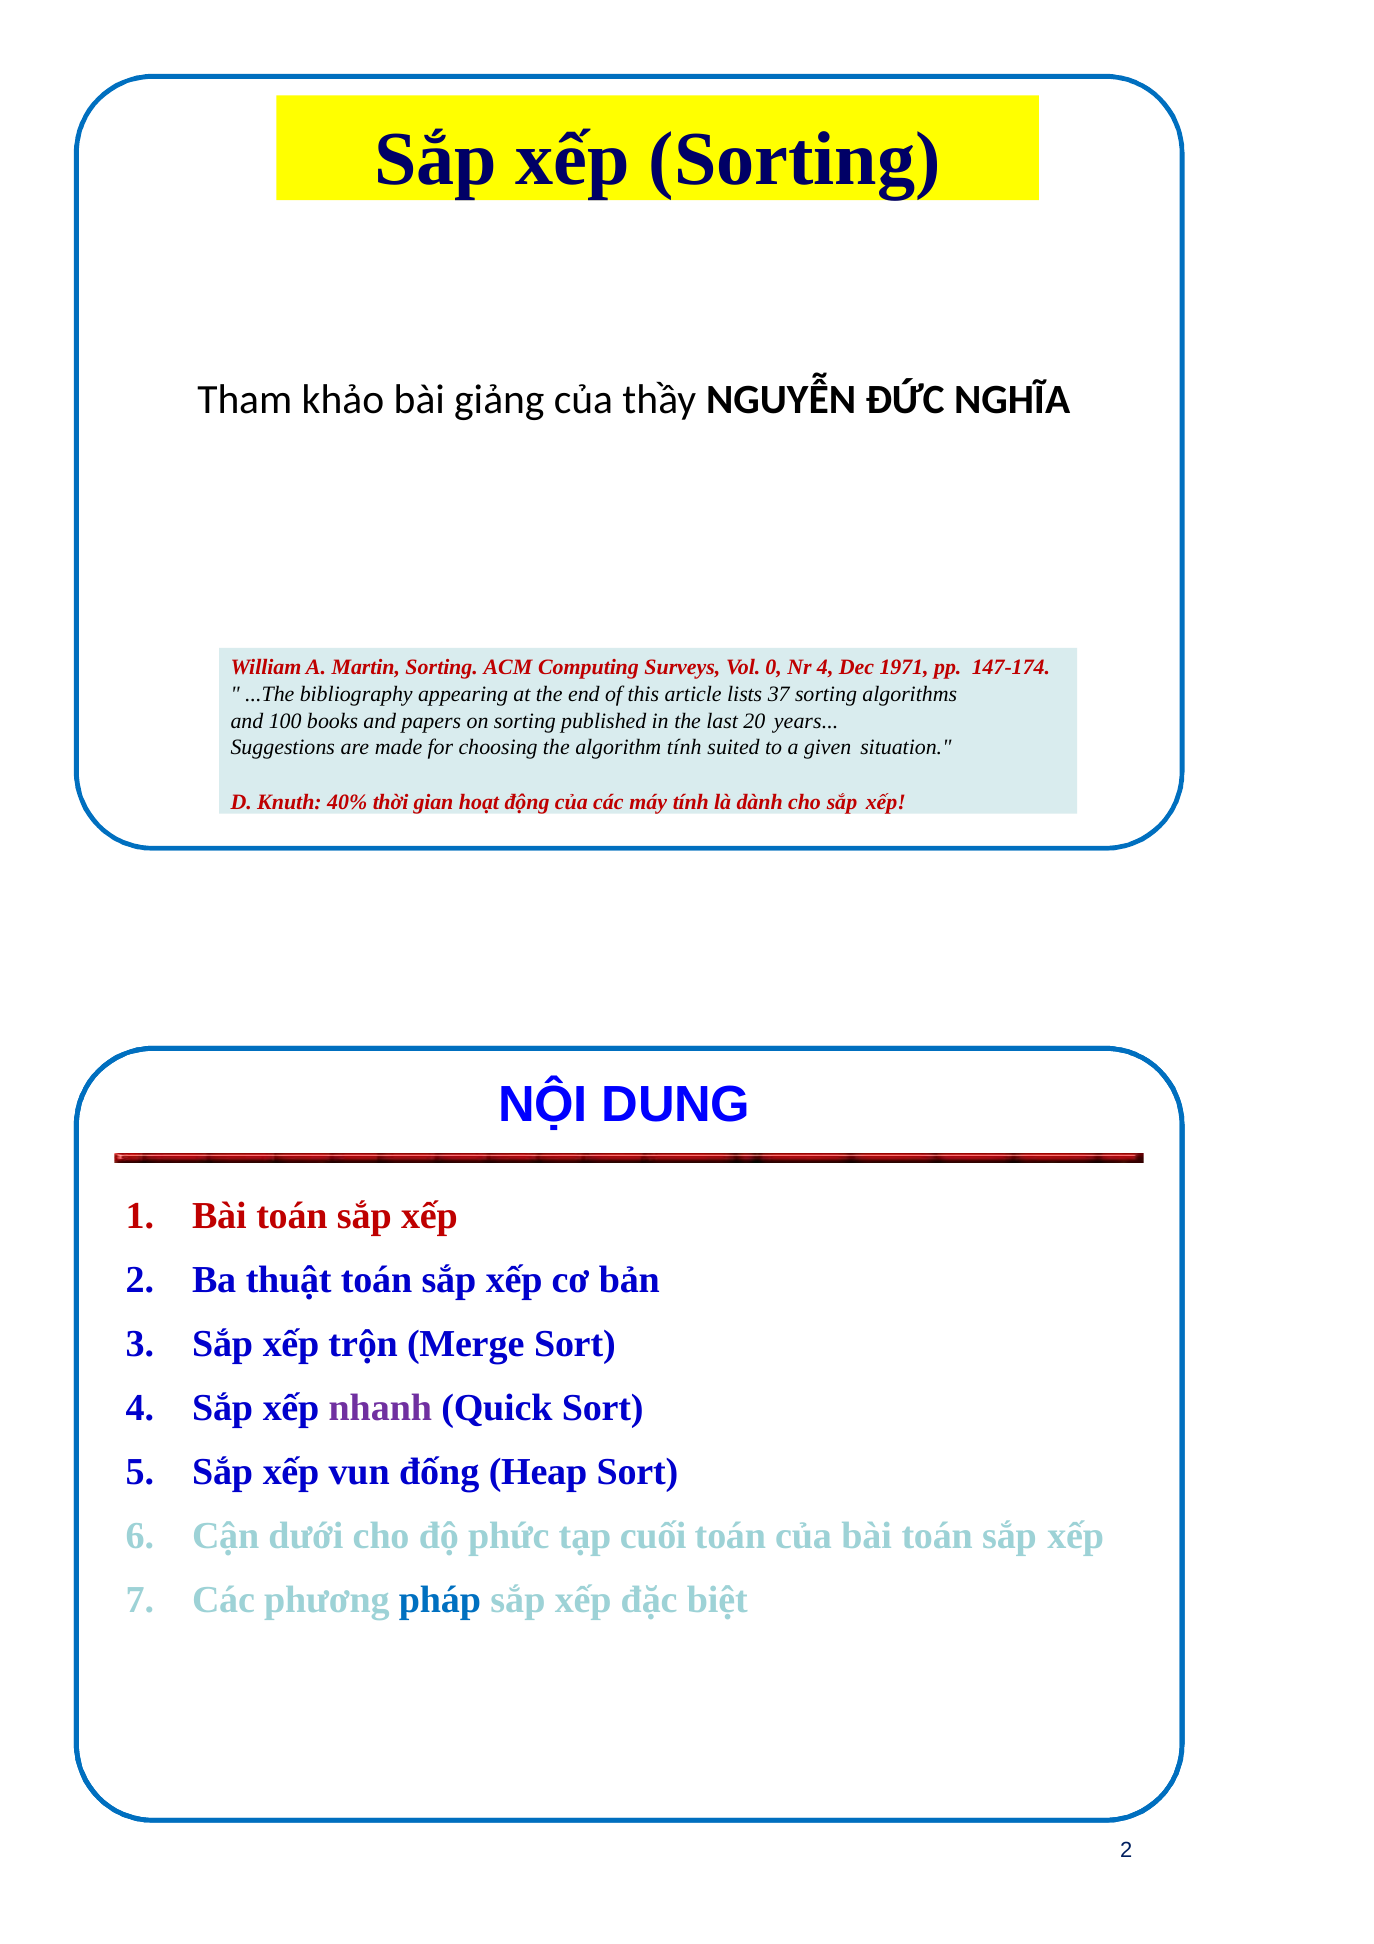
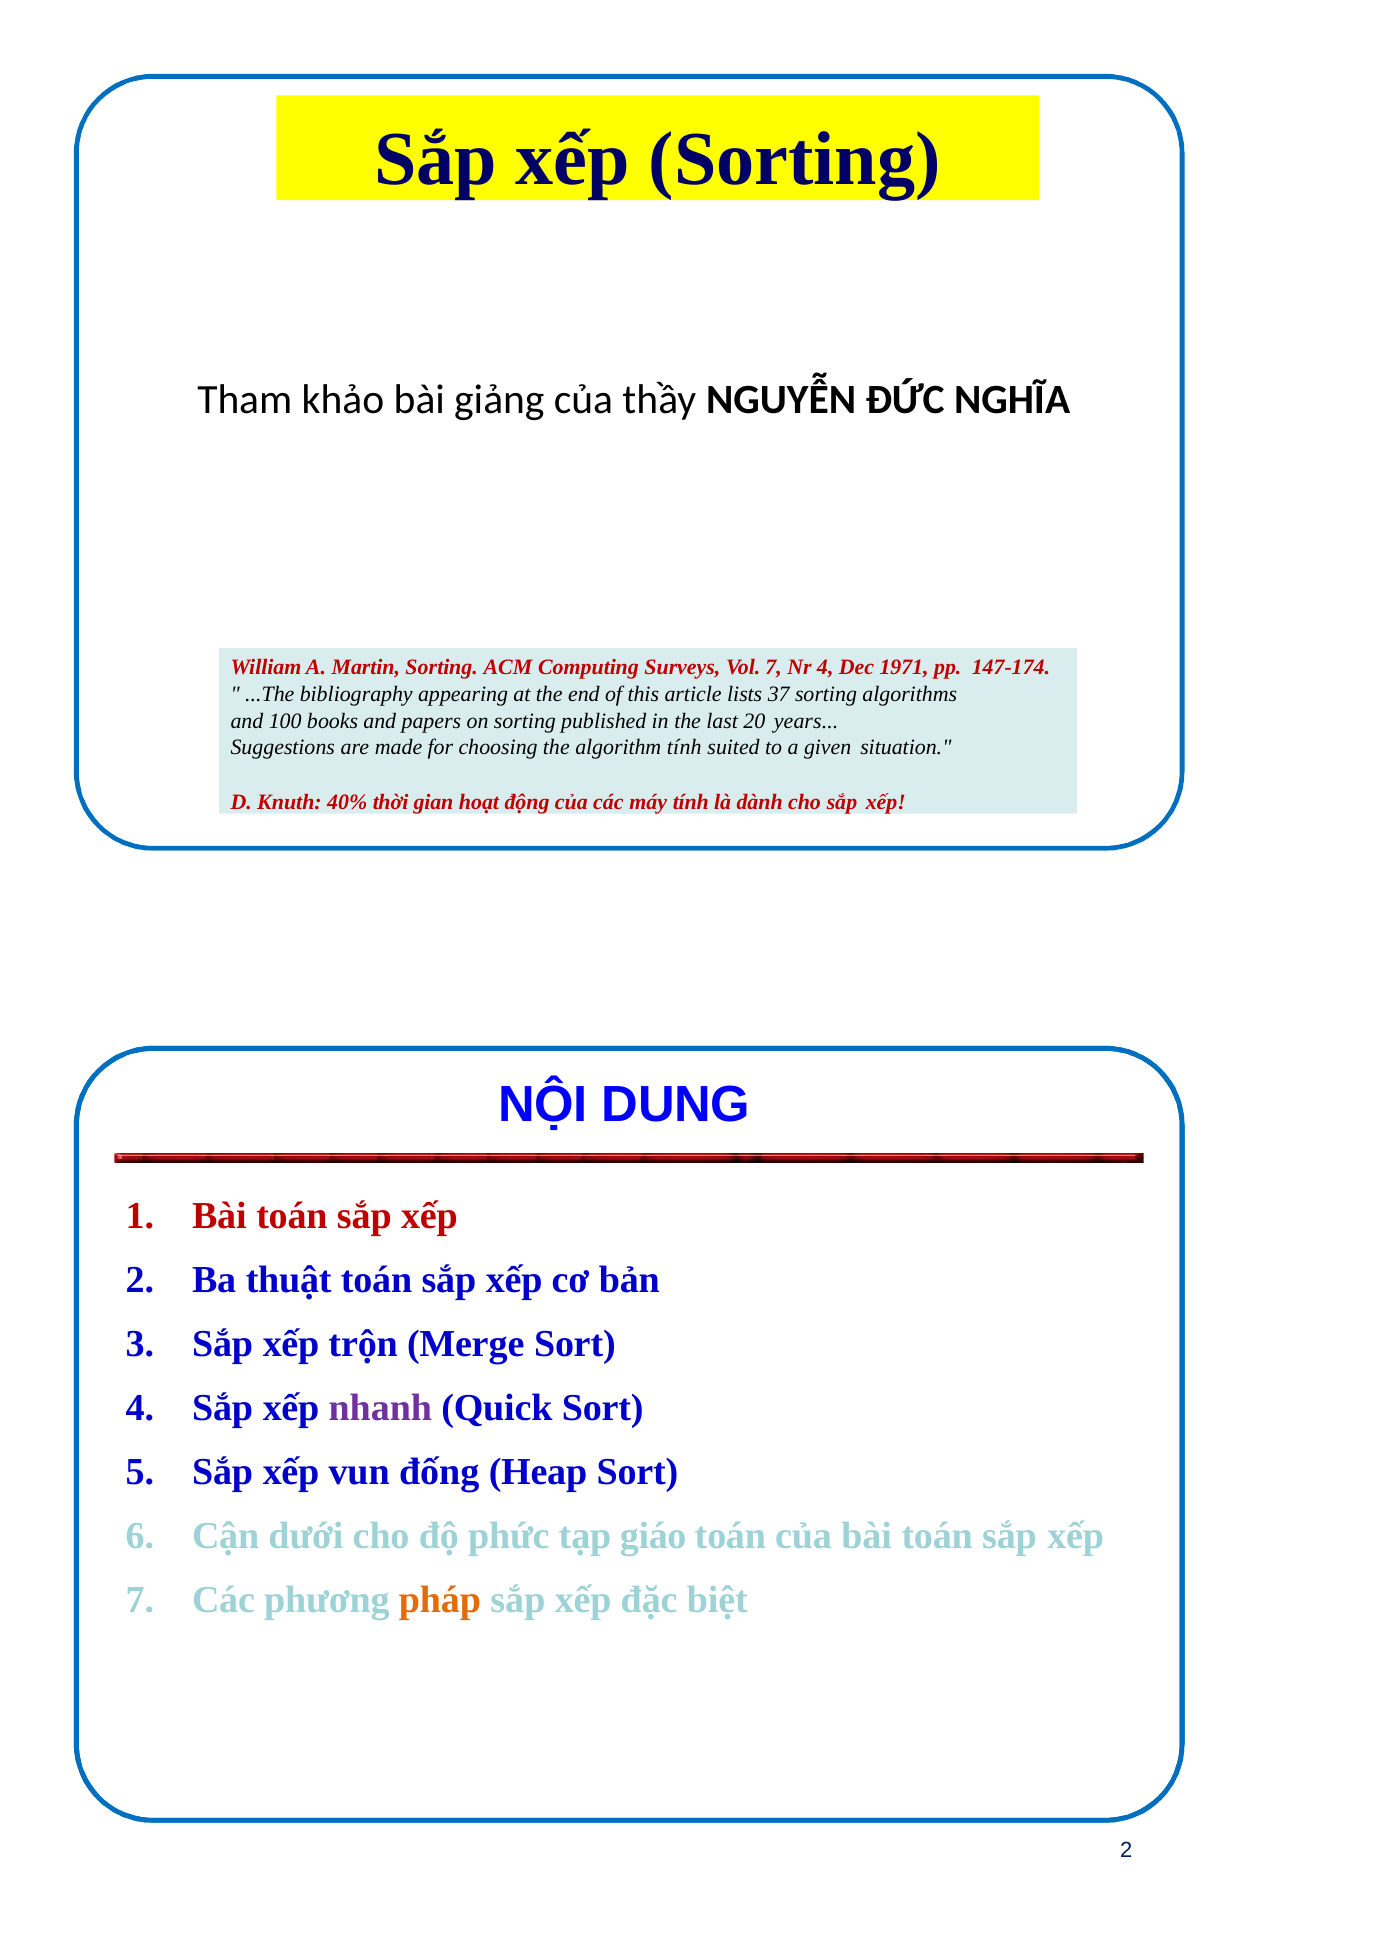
Vol 0: 0 -> 7 (774, 668)
cuối: cuối -> giáo (653, 1536)
pháp colour: blue -> orange (440, 1600)
